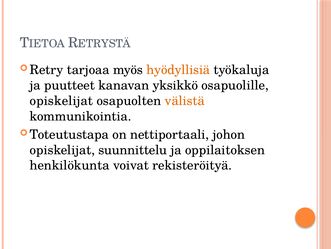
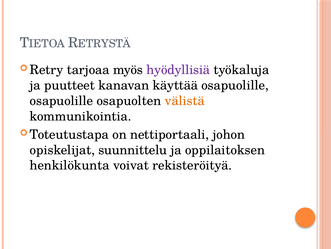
hyödyllisiä colour: orange -> purple (178, 70)
yksikkö: yksikkö -> käyttää (175, 85)
opiskelijat: opiskelijat -> osapuolille (61, 101)
